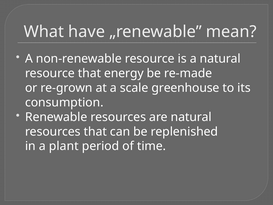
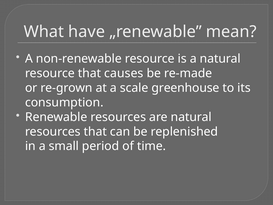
energy: energy -> causes (124, 73)
plant: plant -> small (64, 146)
